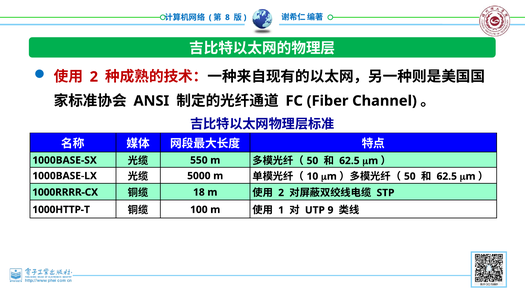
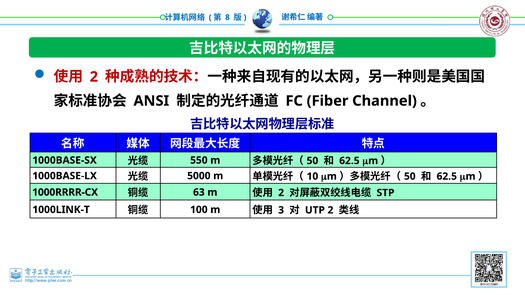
18: 18 -> 63 (199, 192)
1000HTTP-T: 1000HTTP-T -> 1000LINK-T (61, 210)
1: 1 -> 3 (281, 210)
UTP 9: 9 -> 2 (330, 210)
